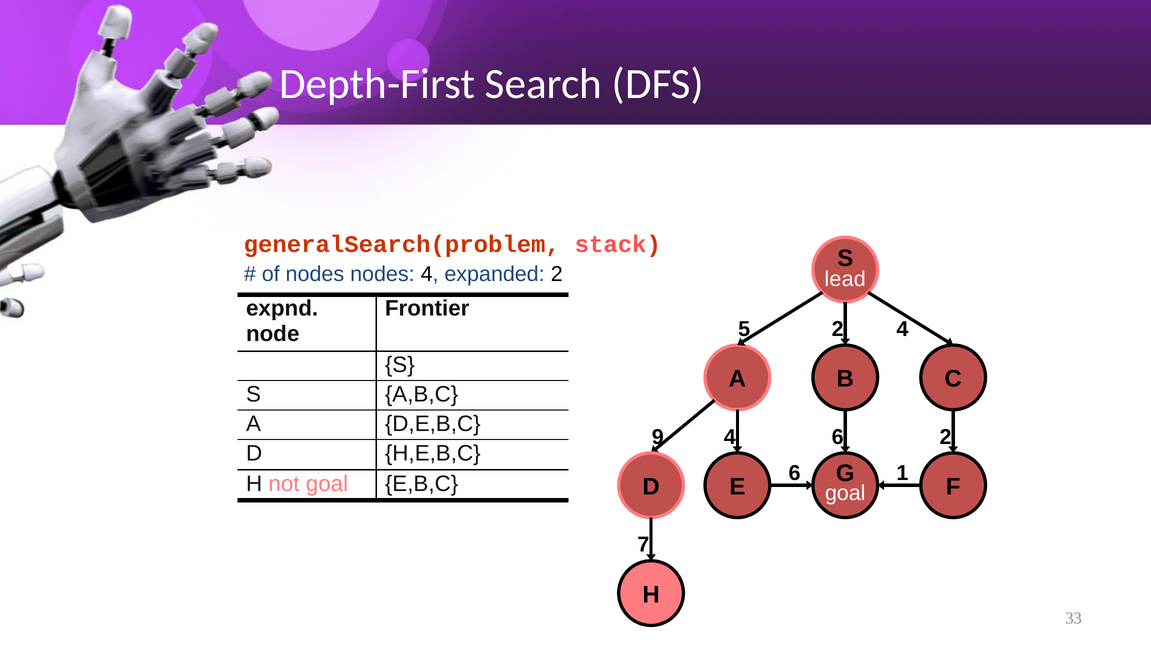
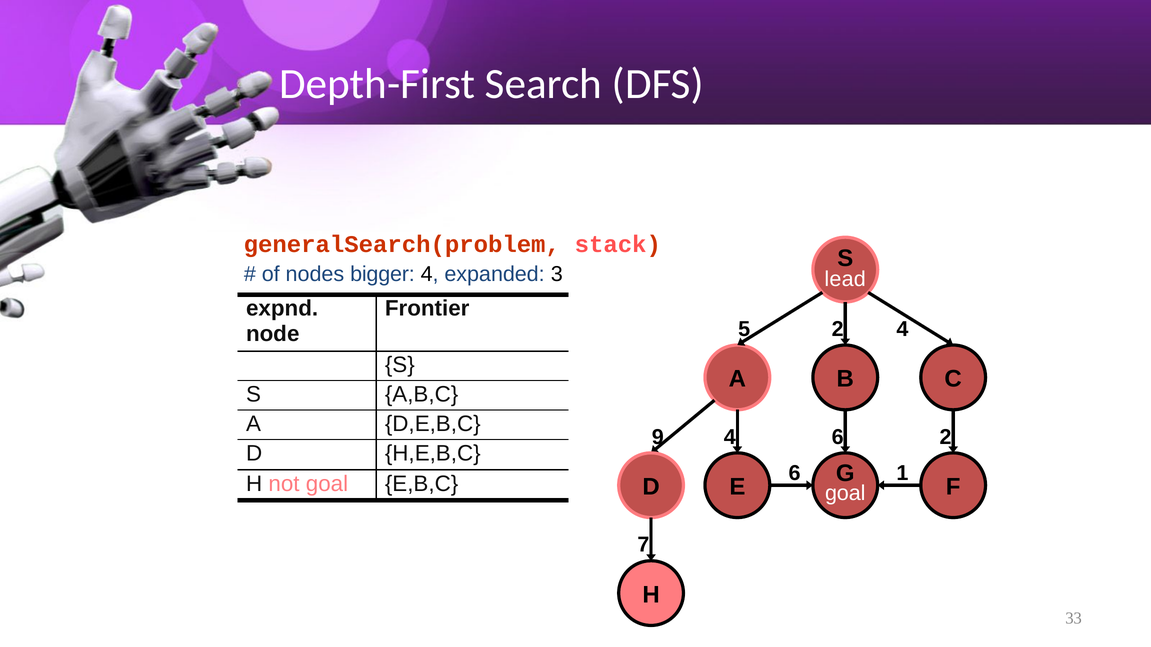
nodes nodes: nodes -> bigger (382, 274)
expanded 2: 2 -> 3 (557, 274)
